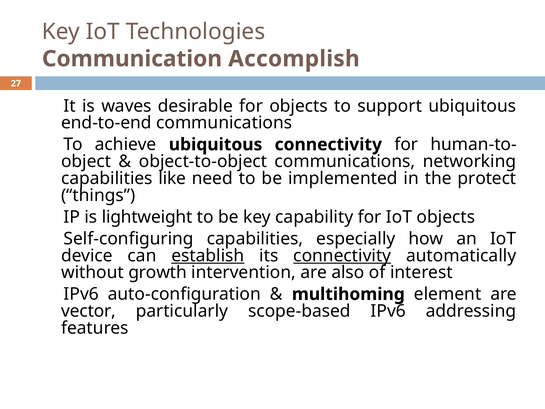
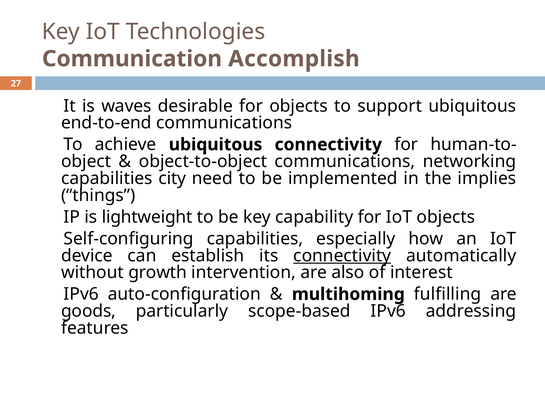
like: like -> city (172, 178)
protect: protect -> implies (487, 178)
establish underline: present -> none (208, 255)
element: element -> fulfilling (448, 294)
vector: vector -> goods (88, 311)
